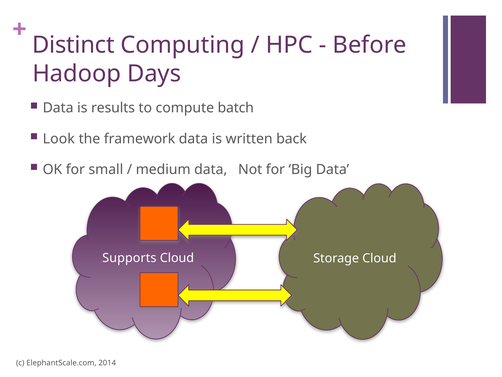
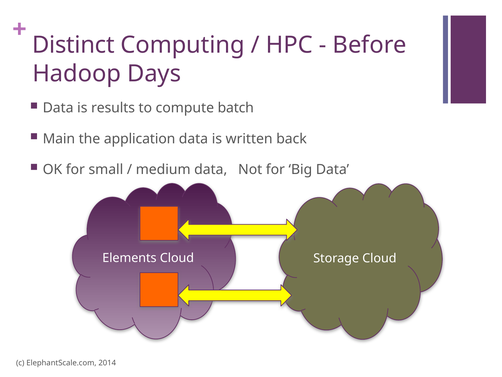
Look: Look -> Main (59, 139)
framework: framework -> application (140, 139)
Supports: Supports -> Elements (129, 258)
